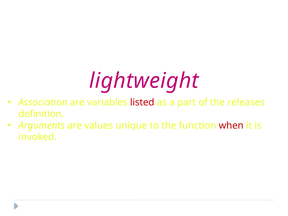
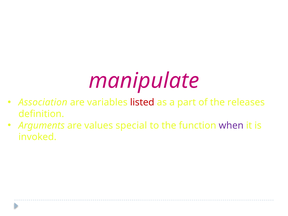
lightweight: lightweight -> manipulate (144, 81)
unique: unique -> special (131, 125)
when colour: red -> purple (231, 125)
